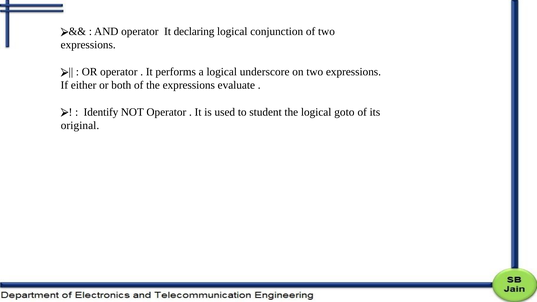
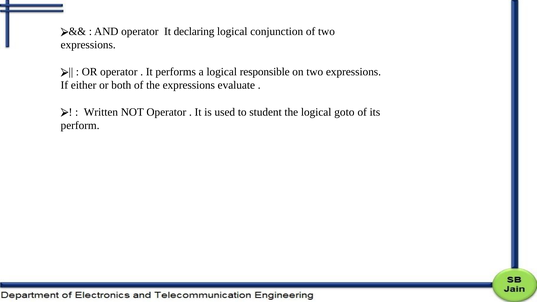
underscore: underscore -> responsible (265, 72)
Identify: Identify -> Written (101, 112)
original: original -> perform (80, 126)
